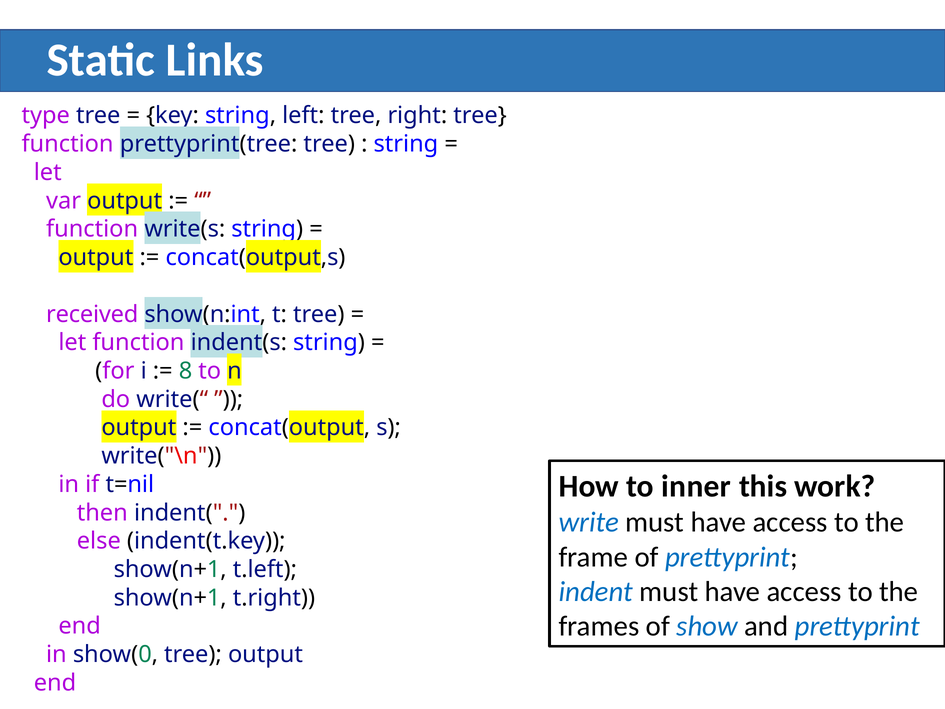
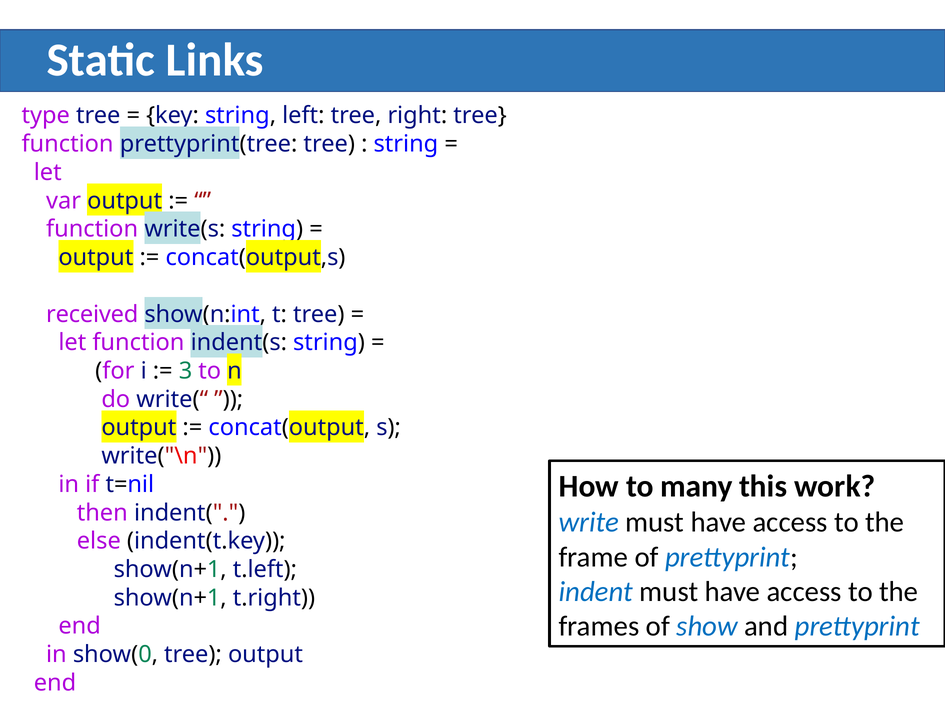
8: 8 -> 3 (186, 371)
inner: inner -> many (696, 486)
